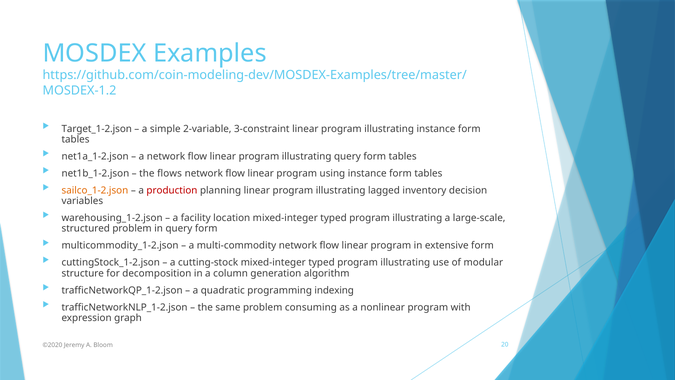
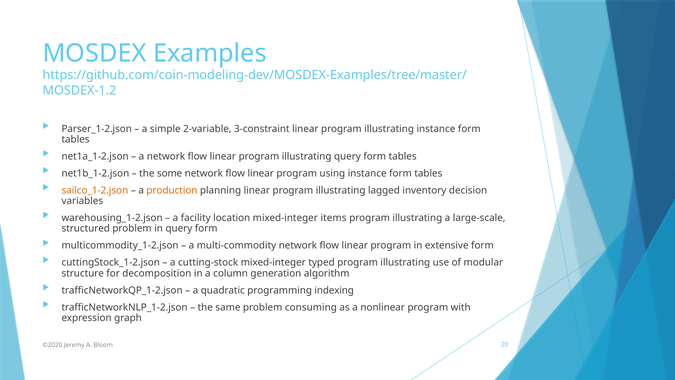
Target_1-2.json: Target_1-2.json -> Parser_1-2.json (97, 129)
flows: flows -> some (170, 173)
production colour: red -> orange (172, 190)
location mixed-integer typed: typed -> items (334, 218)
